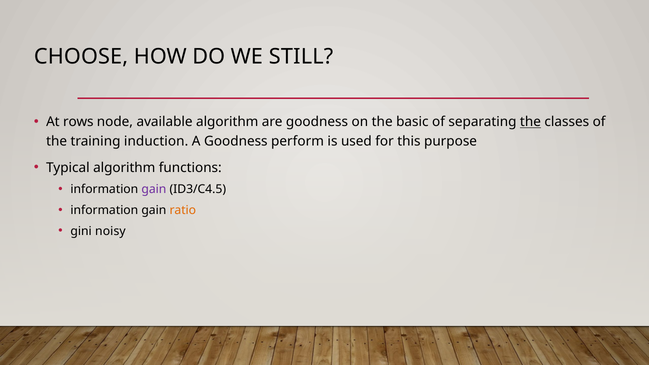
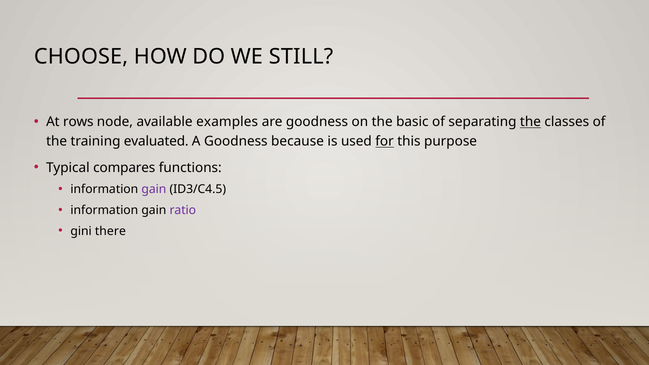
available algorithm: algorithm -> examples (227, 122)
induction: induction -> evaluated (156, 142)
perform: perform -> because (298, 142)
for underline: none -> present (385, 142)
Typical algorithm: algorithm -> compares (124, 168)
ratio colour: orange -> purple (183, 210)
noisy: noisy -> there (110, 231)
